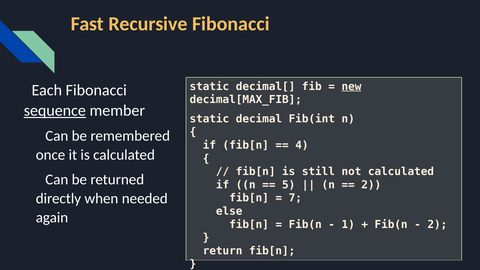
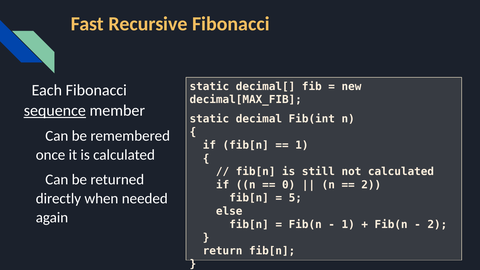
new underline: present -> none (351, 86)
4: 4 -> 1 (302, 145)
5: 5 -> 0 (289, 185)
7: 7 -> 5 (295, 198)
